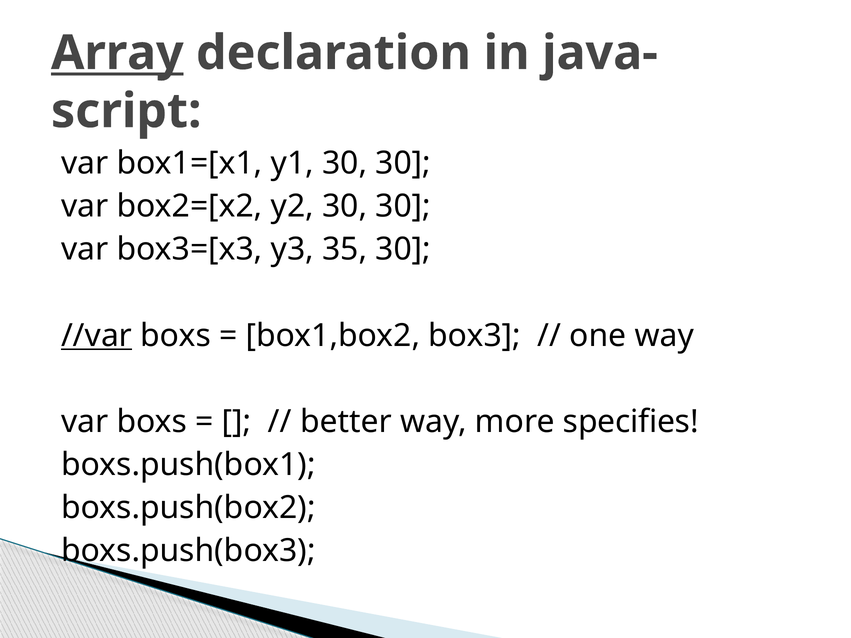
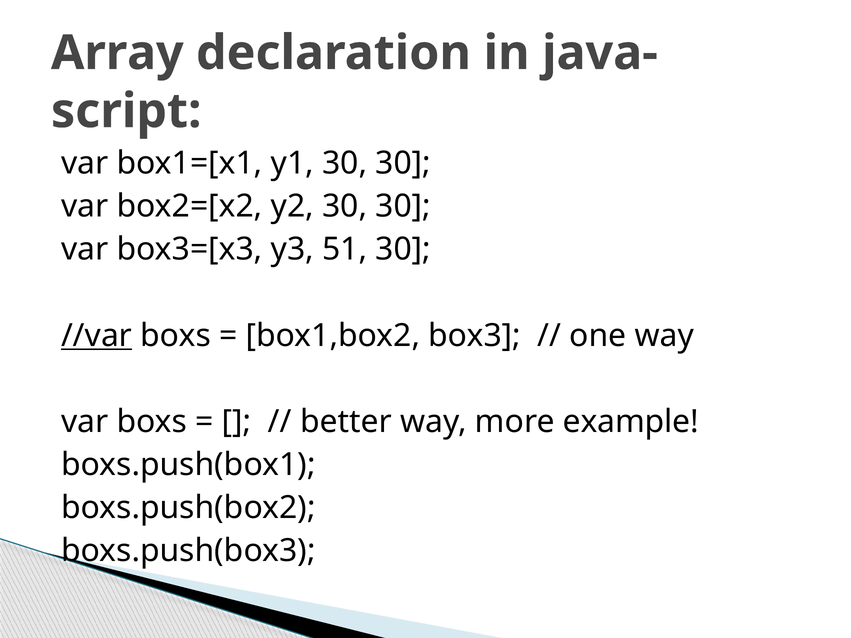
Array underline: present -> none (117, 53)
35: 35 -> 51 (345, 250)
specifies: specifies -> example (631, 422)
